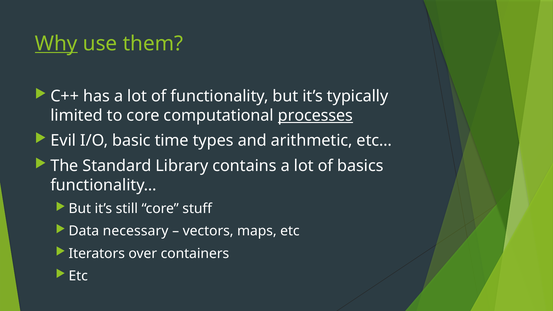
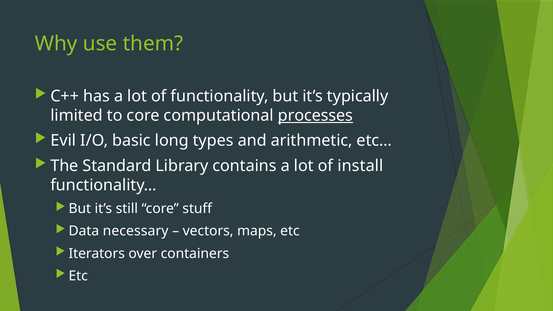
Why underline: present -> none (56, 44)
time: time -> long (172, 141)
basics: basics -> install (360, 166)
